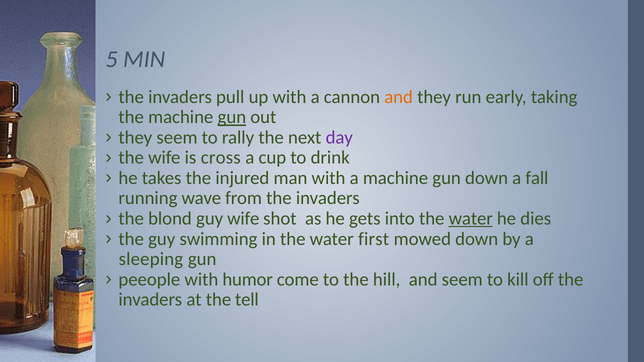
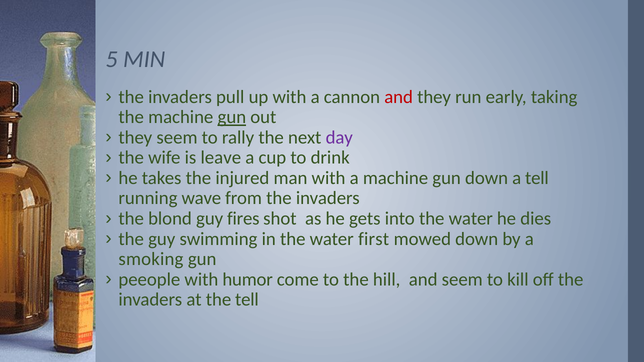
and colour: orange -> red (399, 97)
cross: cross -> leave (221, 158)
a fall: fall -> tell (537, 178)
guy wife: wife -> fires (243, 219)
water underline: present -> none (471, 219)
sleeping: sleeping -> smoking (151, 259)
